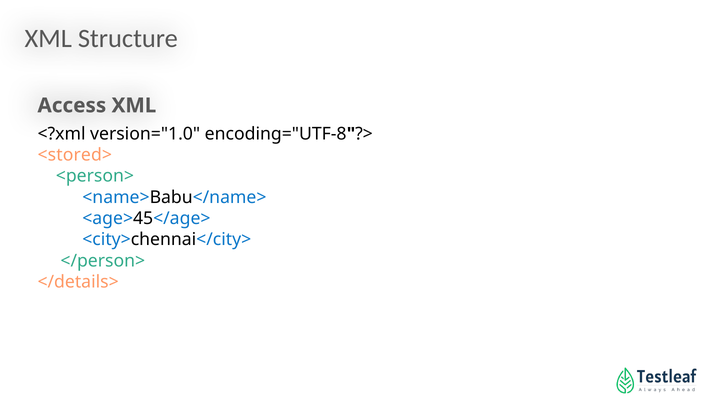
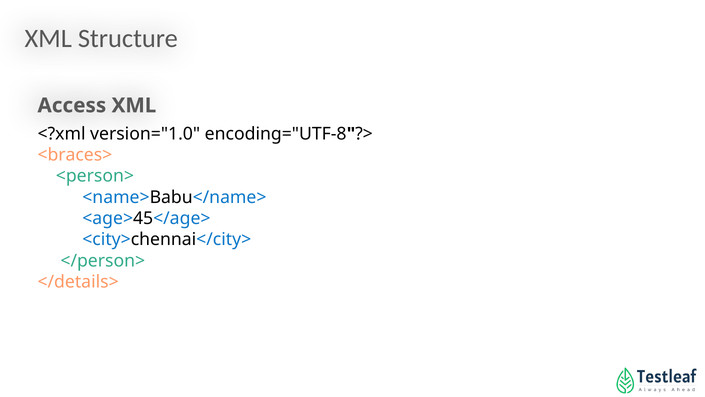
<stored>: <stored> -> <braces> (75, 155)
